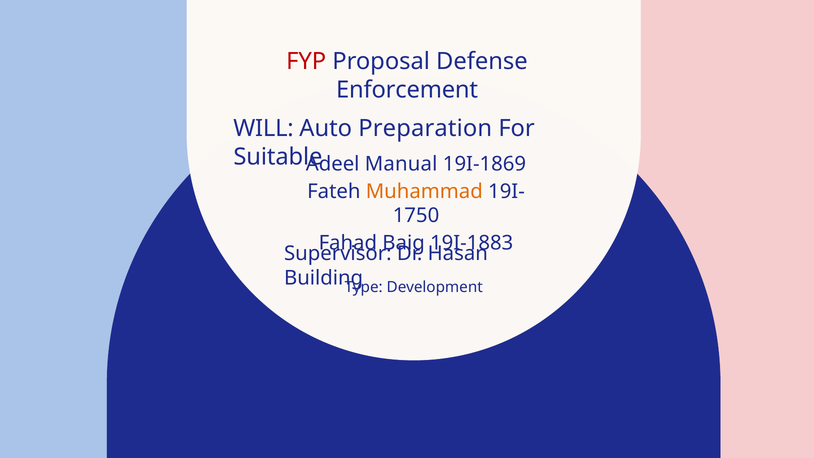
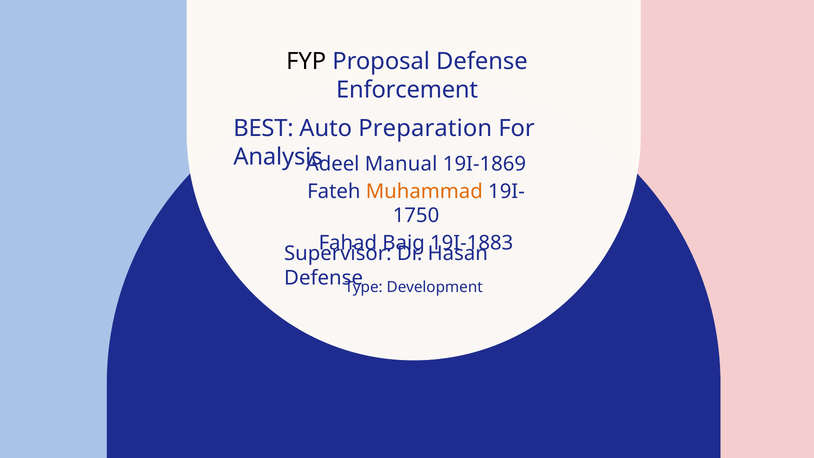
FYP colour: red -> black (306, 61)
WILL: WILL -> BEST (263, 128)
Suitable: Suitable -> Analysis (278, 157)
Building: Building -> Defense (324, 278)
